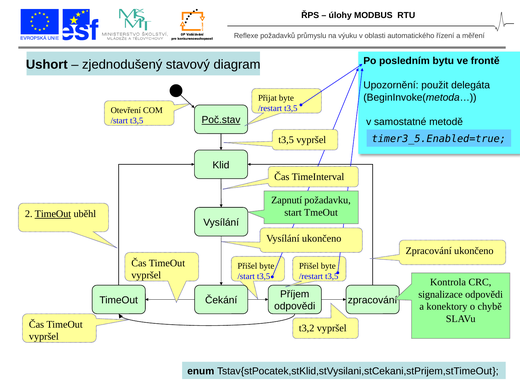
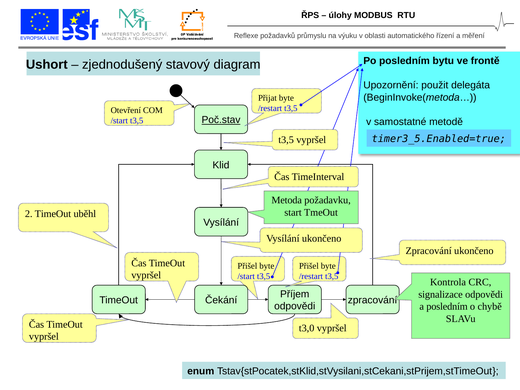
Zapnutí: Zapnutí -> Metoda (287, 200)
TimeOut underline: present -> none (53, 214)
a konektory: konektory -> posledním (447, 307)
t3,2: t3,2 -> t3,0 (307, 328)
